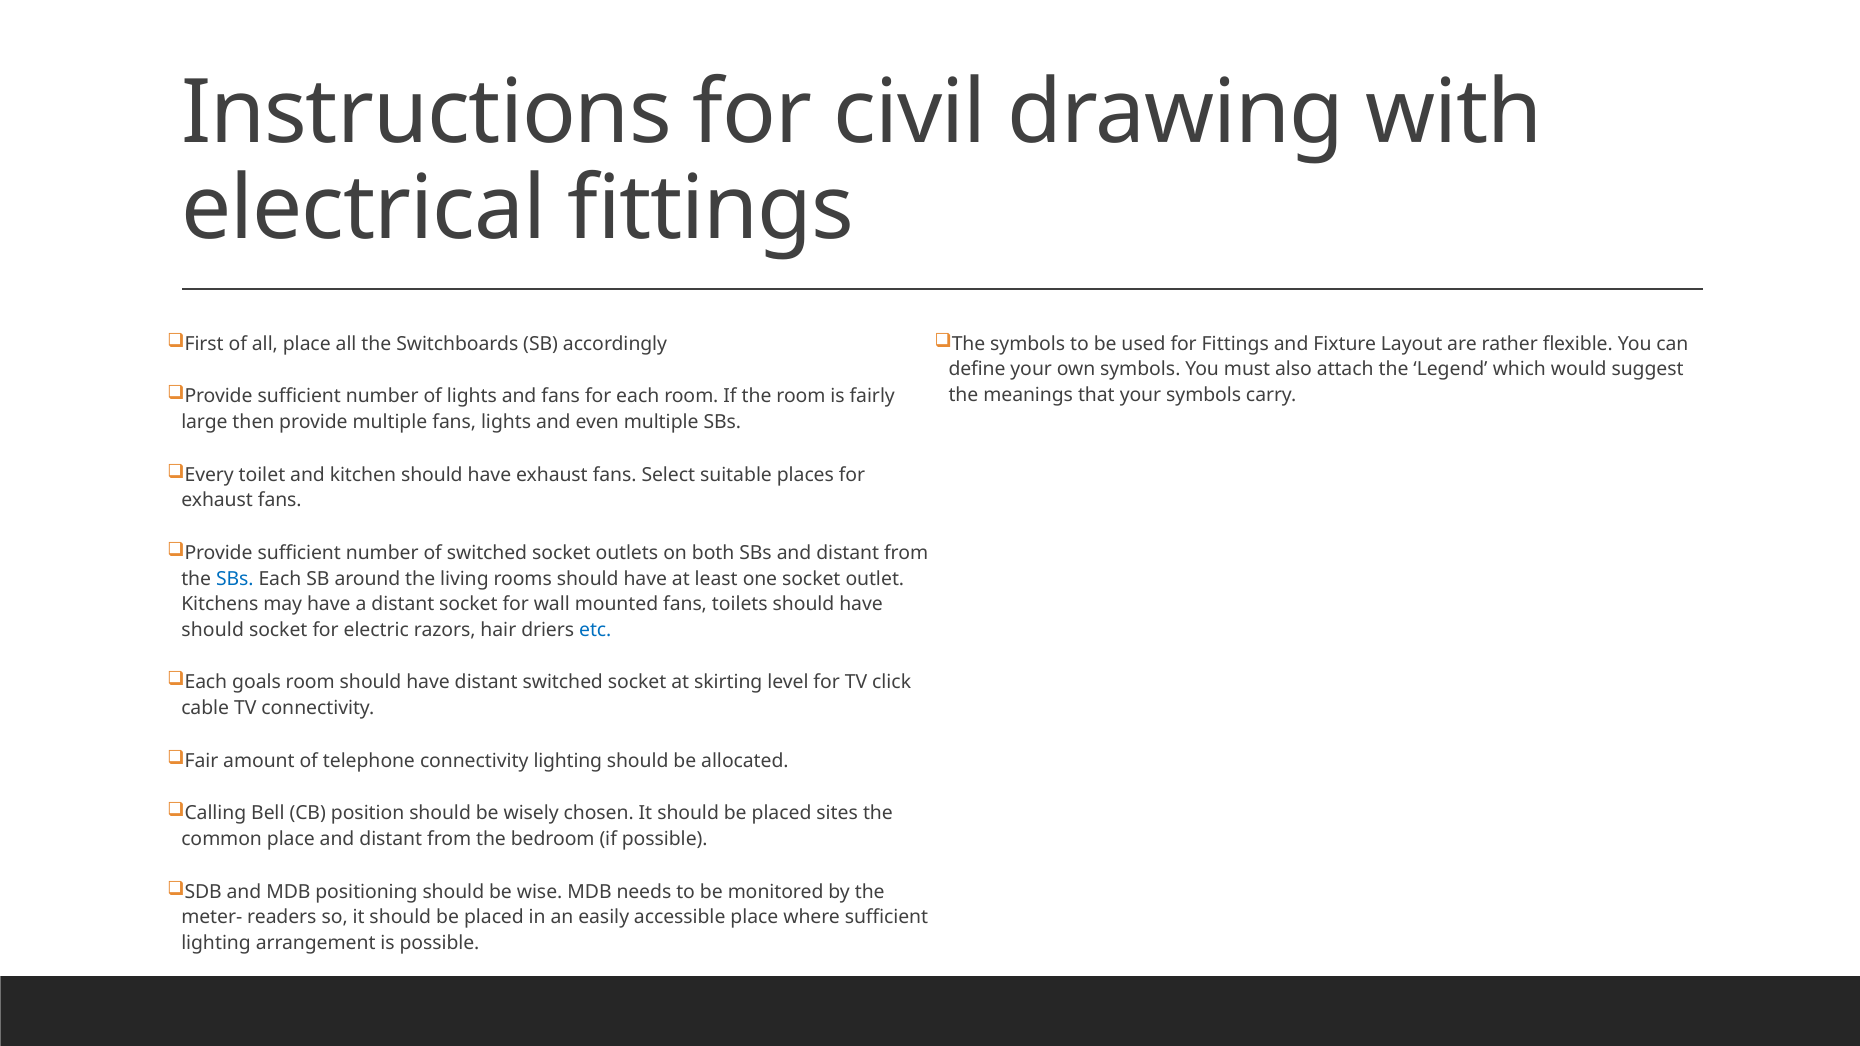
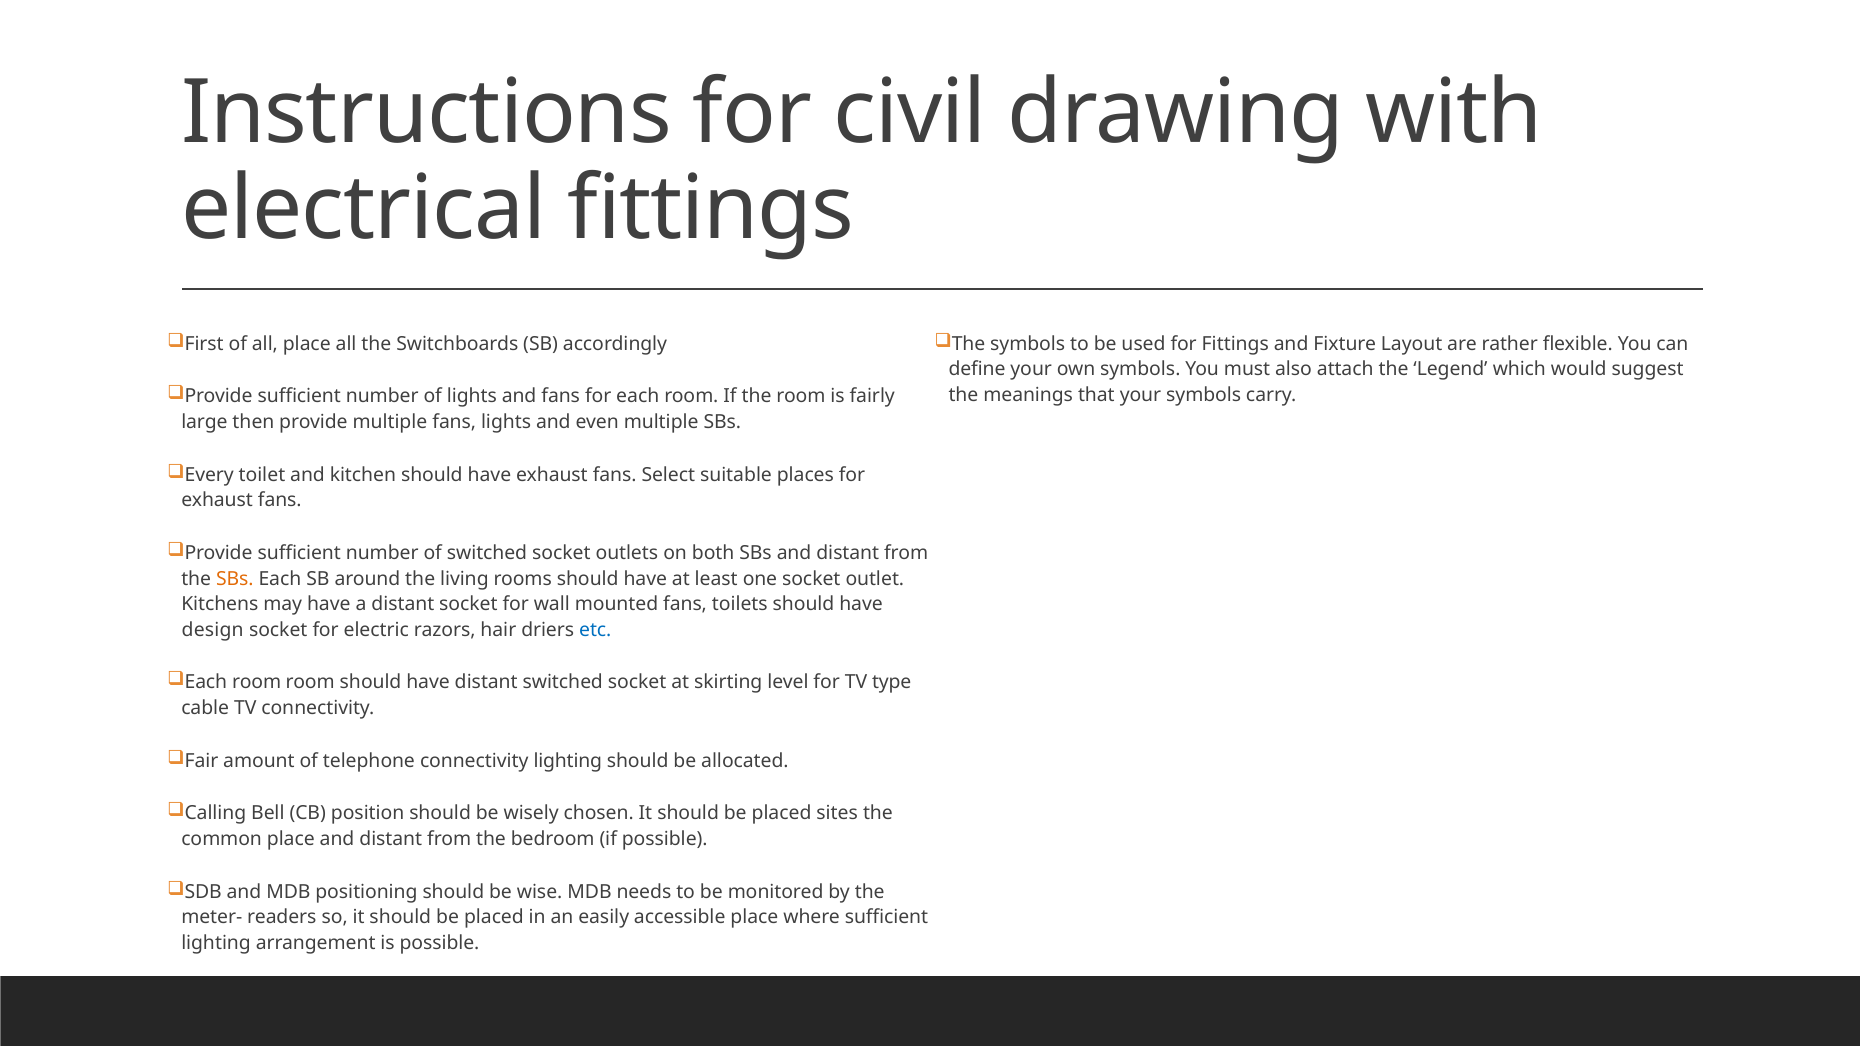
SBs colour: blue -> orange (235, 579)
should: should -> design (213, 630)
goals: goals -> room (257, 683)
click: click -> type (892, 683)
